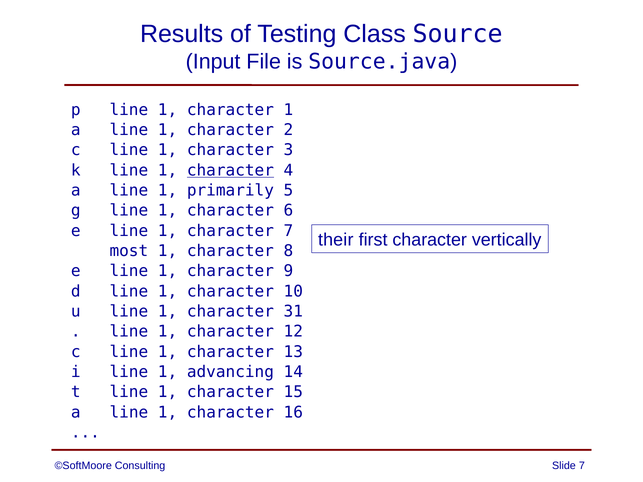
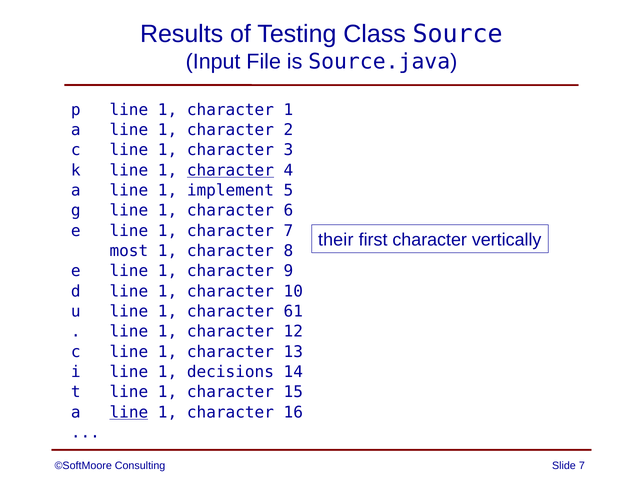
primarily: primarily -> implement (230, 191)
31: 31 -> 61 (293, 312)
advancing: advancing -> decisions (230, 372)
line underline: none -> present (129, 413)
